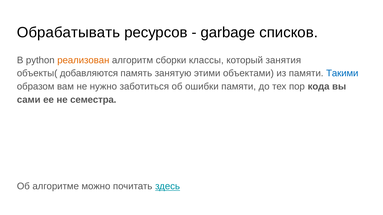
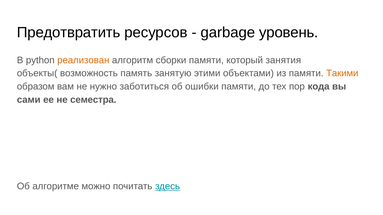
Обрабатывать: Обрабатывать -> Предотвратить (69, 32)
списков: списков -> уровень (289, 32)
сборки классы: классы -> памяти (206, 60)
добавляются: добавляются -> возможность (89, 73)
Такими colour: blue -> orange (342, 73)
